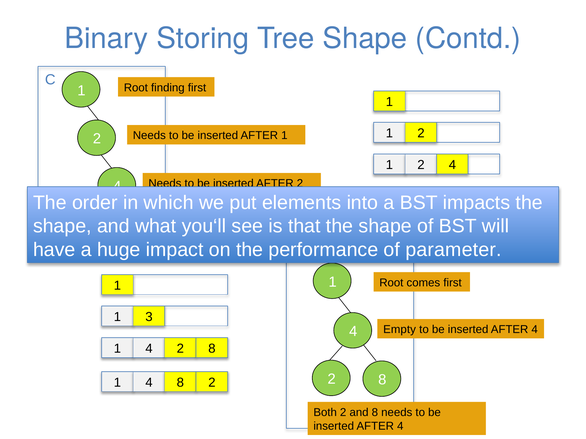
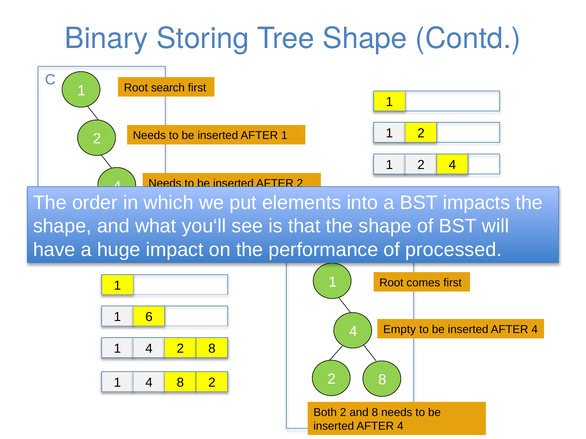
finding: finding -> search (168, 88)
parameter: parameter -> processed (454, 250)
3: 3 -> 6 (149, 317)
